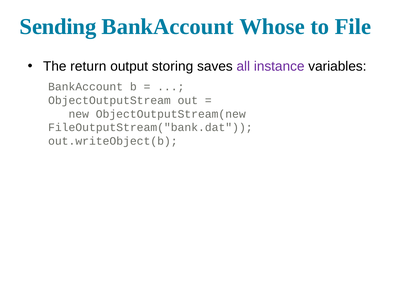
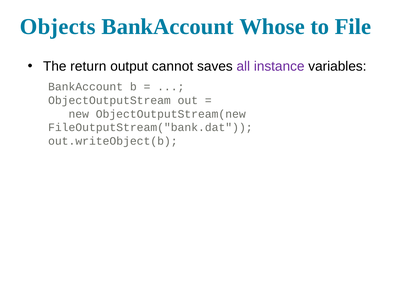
Sending: Sending -> Objects (58, 27)
storing: storing -> cannot (173, 66)
